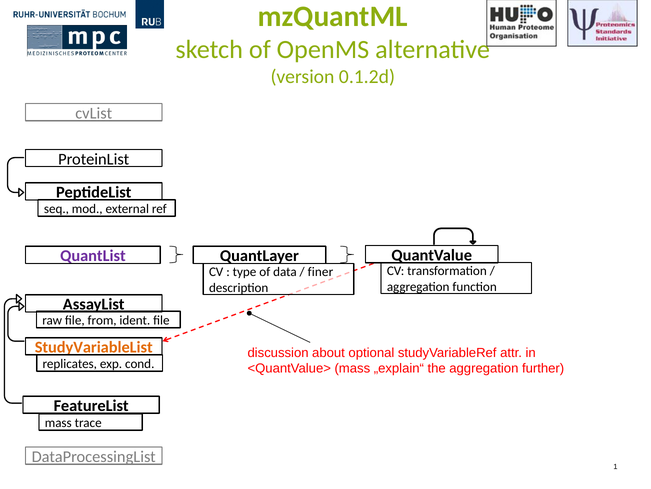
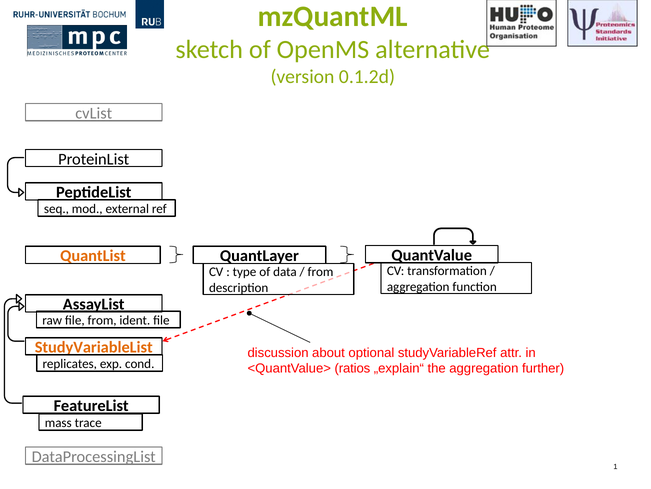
QuantList colour: purple -> orange (93, 256)
finer: finer -> from (321, 272)
<QuantValue> mass: mass -> ratios (352, 368)
